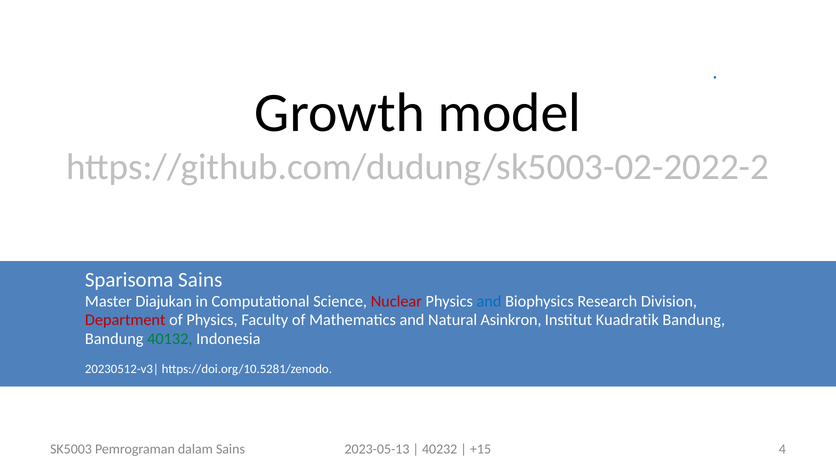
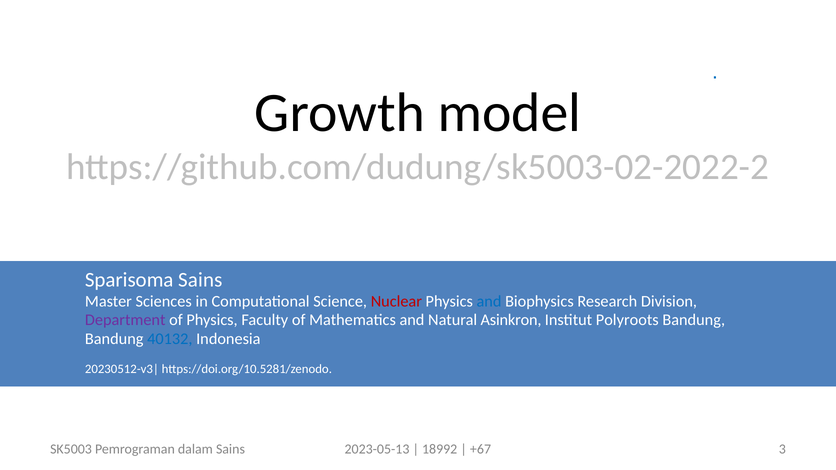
Diajukan: Diajukan -> Sciences (164, 301)
Department colour: red -> purple (125, 320)
Kuadratik: Kuadratik -> Polyroots (627, 320)
40132 colour: green -> blue (170, 339)
40232: 40232 -> 18992 (440, 449)
+15: +15 -> +67 (481, 449)
4: 4 -> 3 (782, 449)
